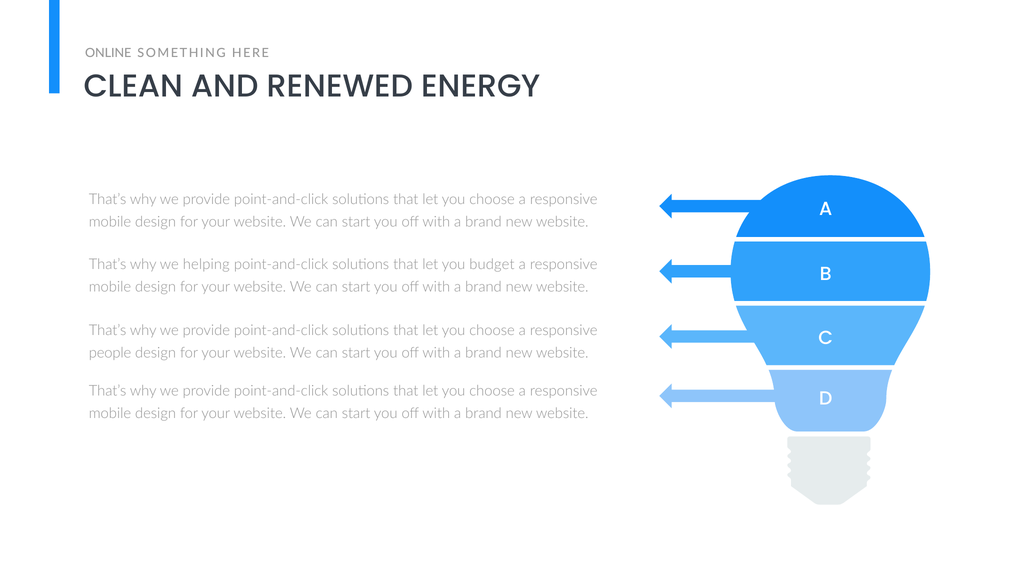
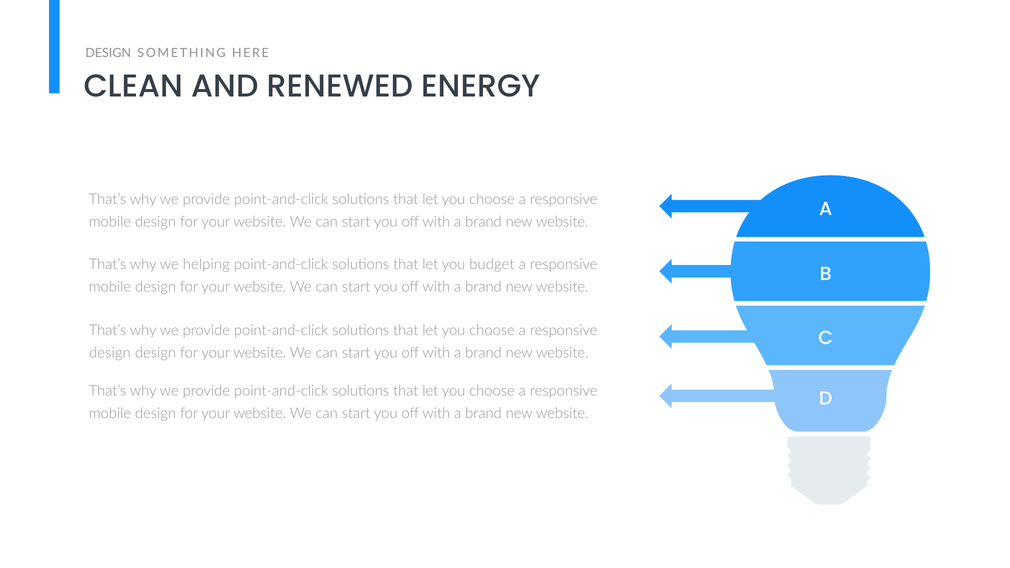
ONLINE: ONLINE -> DESIGN (108, 53)
people: people -> design (110, 353)
